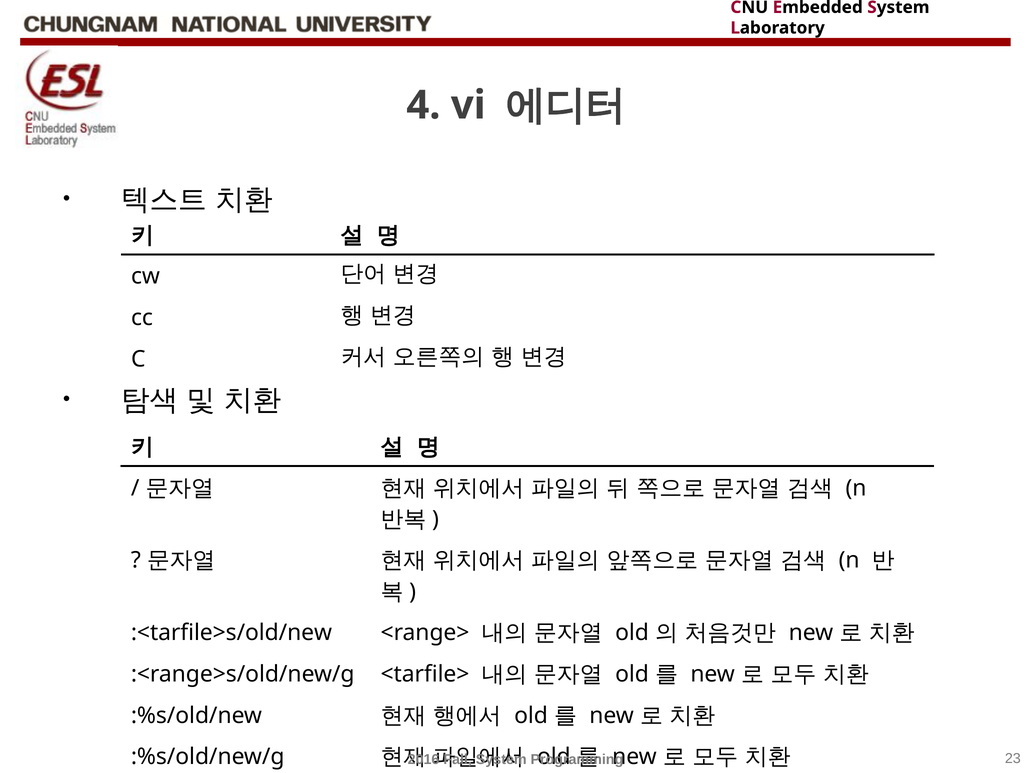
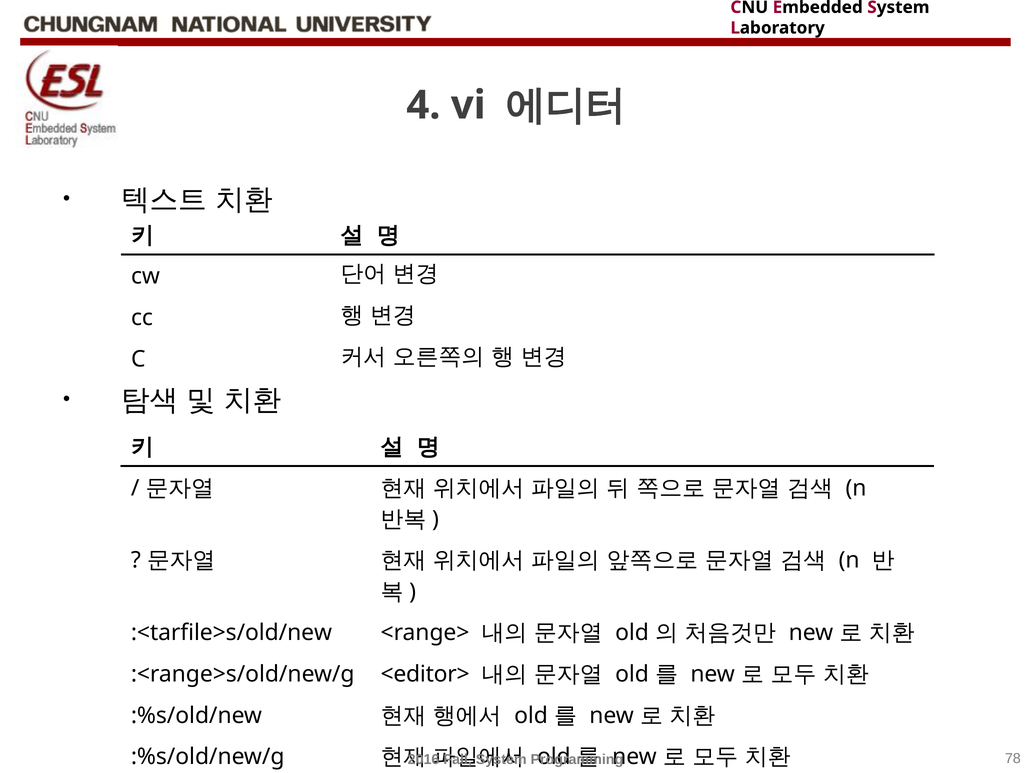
<tarfile>: <tarfile> -> <editor> (425, 674)
23: 23 -> 78 (1013, 759)
